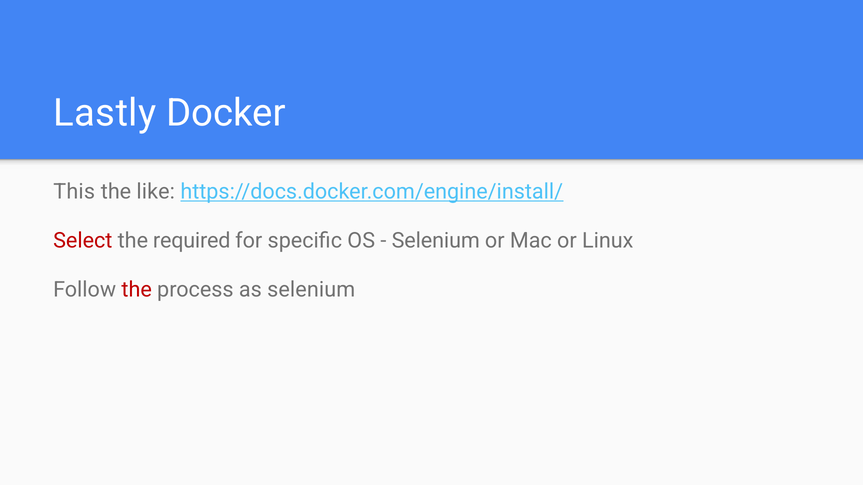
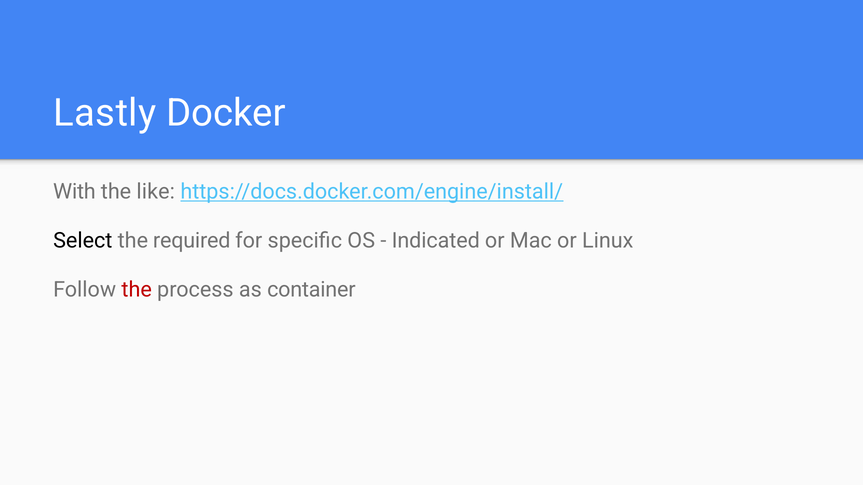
This: This -> With (74, 192)
Select colour: red -> black (83, 241)
Selenium: Selenium -> Indicated (436, 241)
as selenium: selenium -> container (311, 290)
